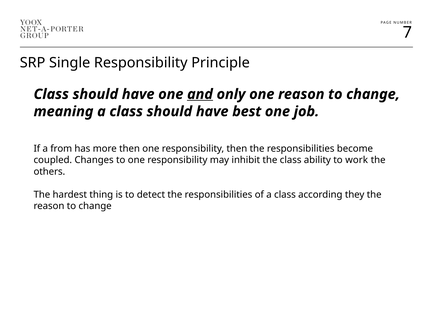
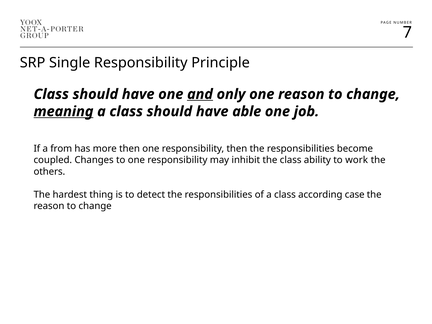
meaning underline: none -> present (64, 111)
best: best -> able (247, 111)
they: they -> case (355, 195)
